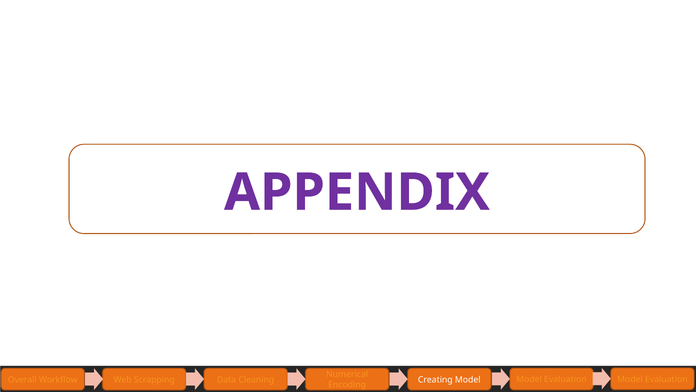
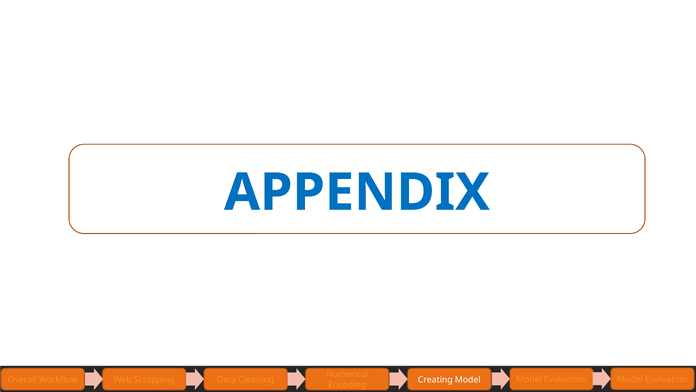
APPENDIX colour: purple -> blue (357, 192)
